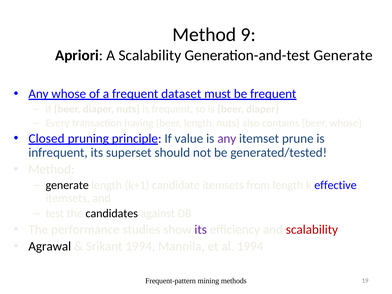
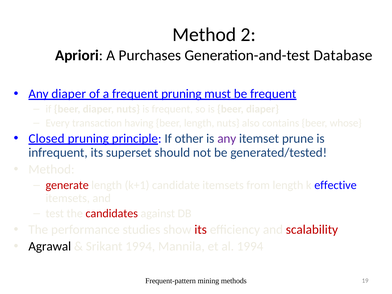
9: 9 -> 2 (248, 35)
A Scalability: Scalability -> Purchases (150, 55)
Generation-and-test Generate: Generate -> Database (343, 55)
Any whose: whose -> diaper (69, 94)
frequent dataset: dataset -> pruning (181, 94)
value: value -> other (189, 138)
generate colour: black -> red (67, 185)
candidates colour: black -> red (112, 213)
its colour: purple -> red (201, 230)
